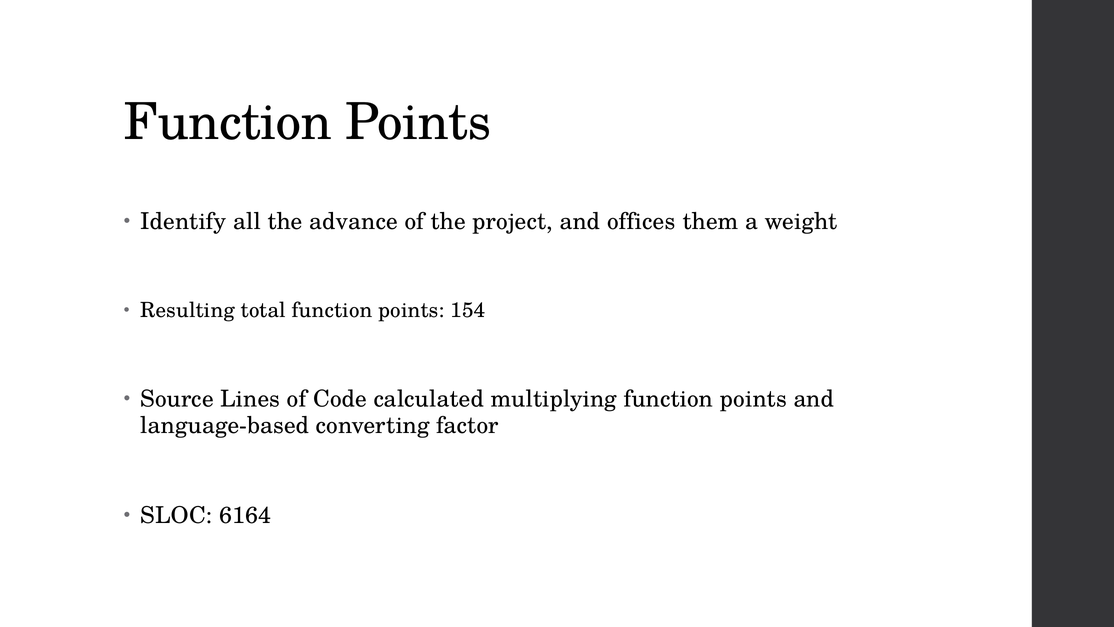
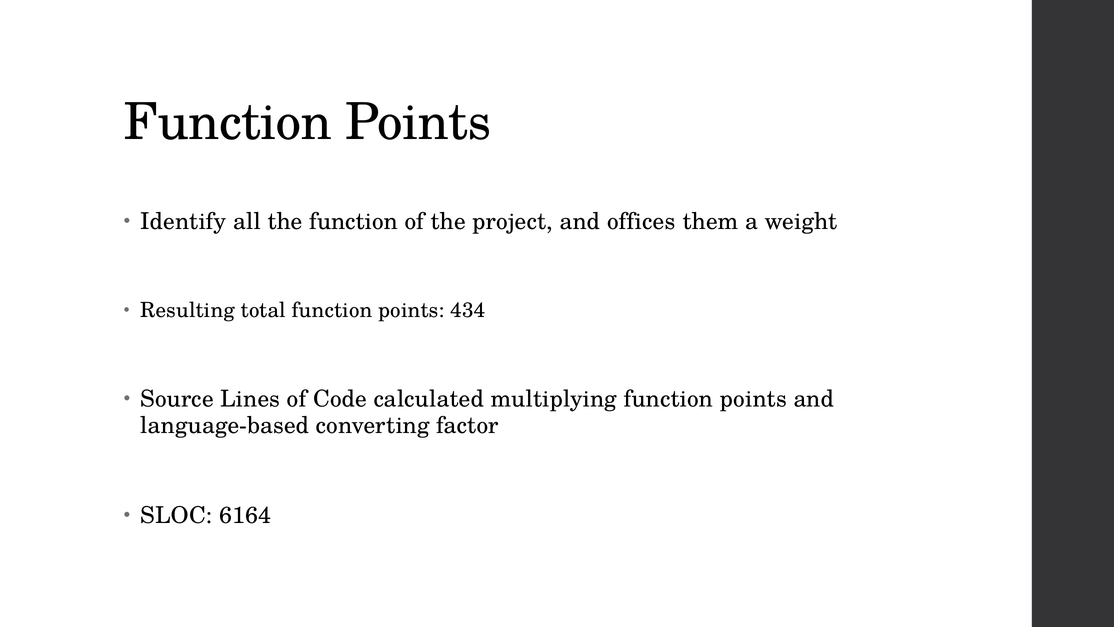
the advance: advance -> function (354, 221)
154: 154 -> 434 (468, 310)
